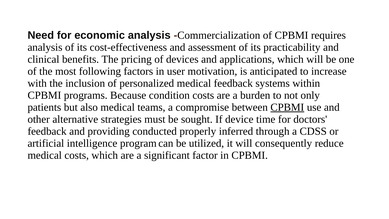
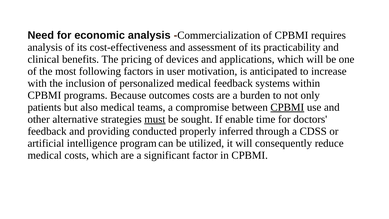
condition: condition -> outcomes (169, 95)
must underline: none -> present (155, 119)
device: device -> enable (239, 119)
